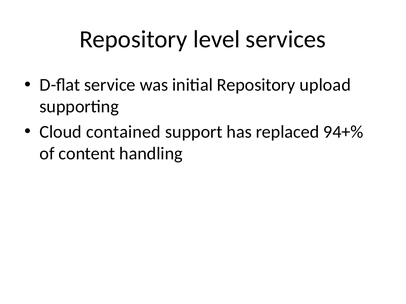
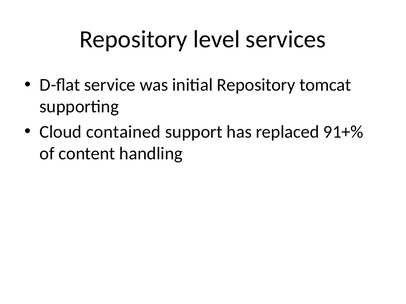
upload: upload -> tomcat (325, 85)
94+%: 94+% -> 91+% (343, 132)
